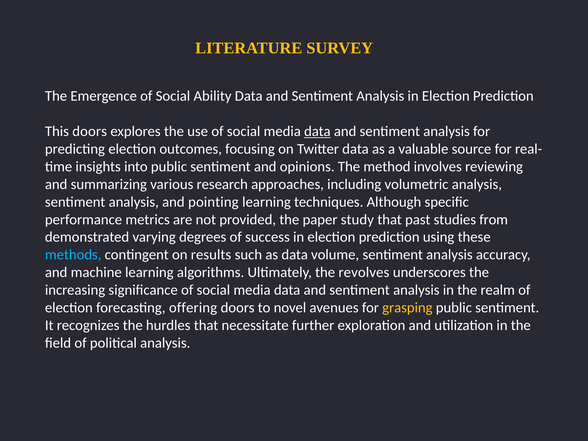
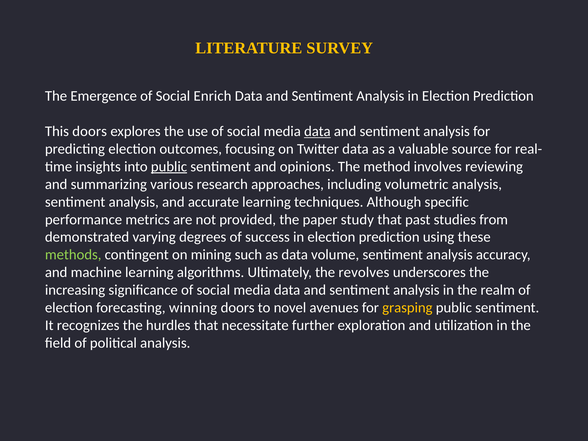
Ability: Ability -> Enrich (212, 96)
public underline: none -> present (169, 167)
pointing: pointing -> accurate (213, 202)
methods colour: light blue -> light green (73, 255)
results: results -> mining (211, 255)
offering: offering -> winning (193, 308)
